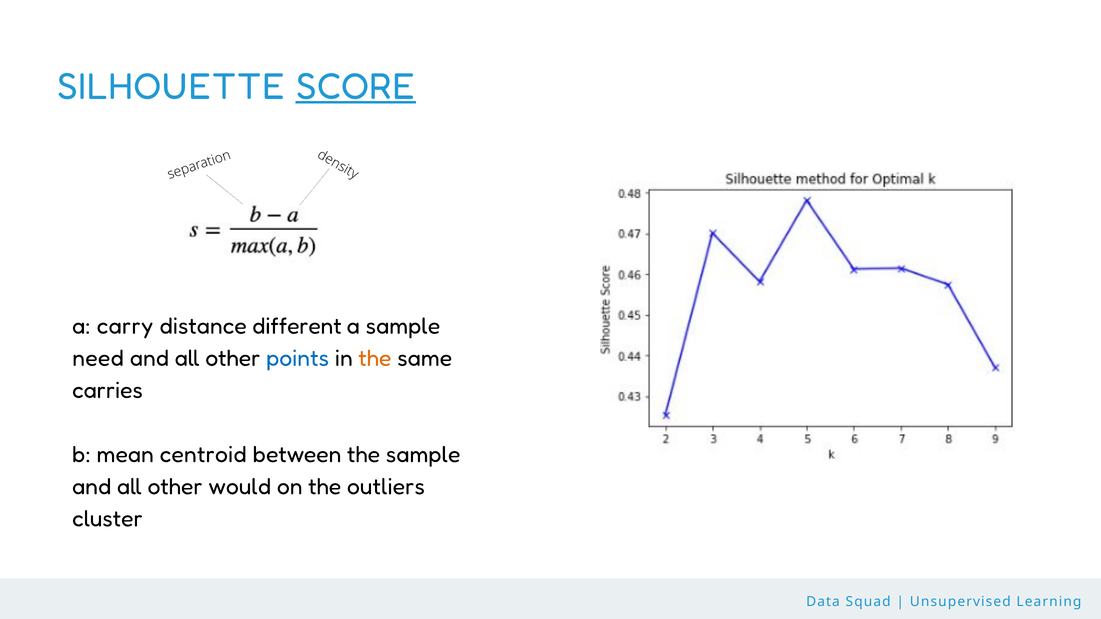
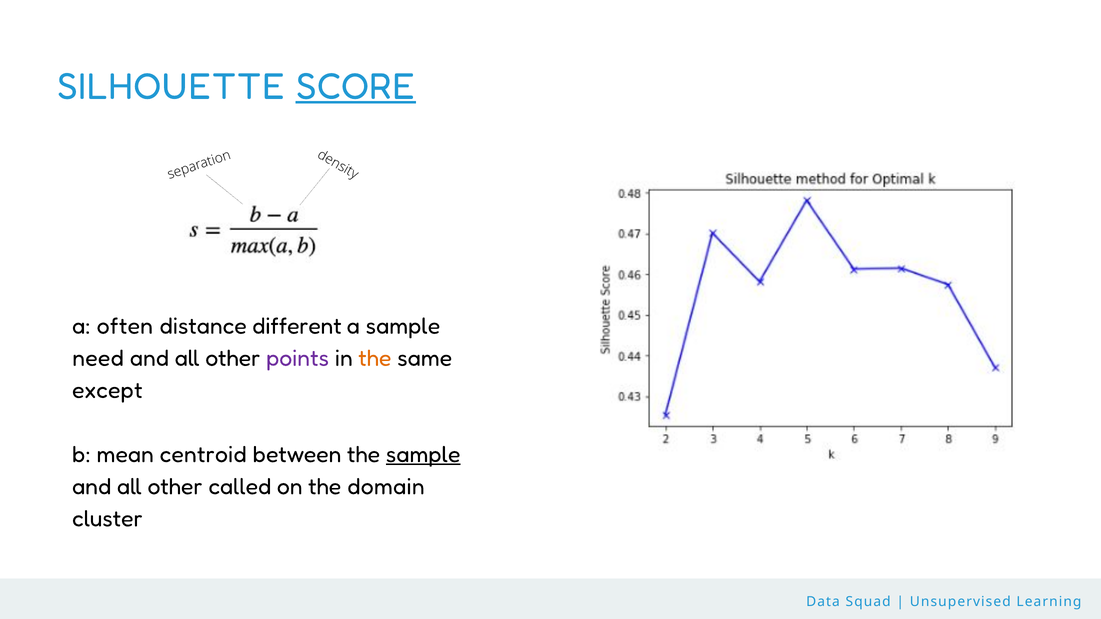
carry: carry -> often (125, 326)
points colour: blue -> purple (298, 358)
carries: carries -> except (107, 390)
sample underline: none -> present (423, 455)
would: would -> called (240, 487)
outliers: outliers -> domain (386, 487)
